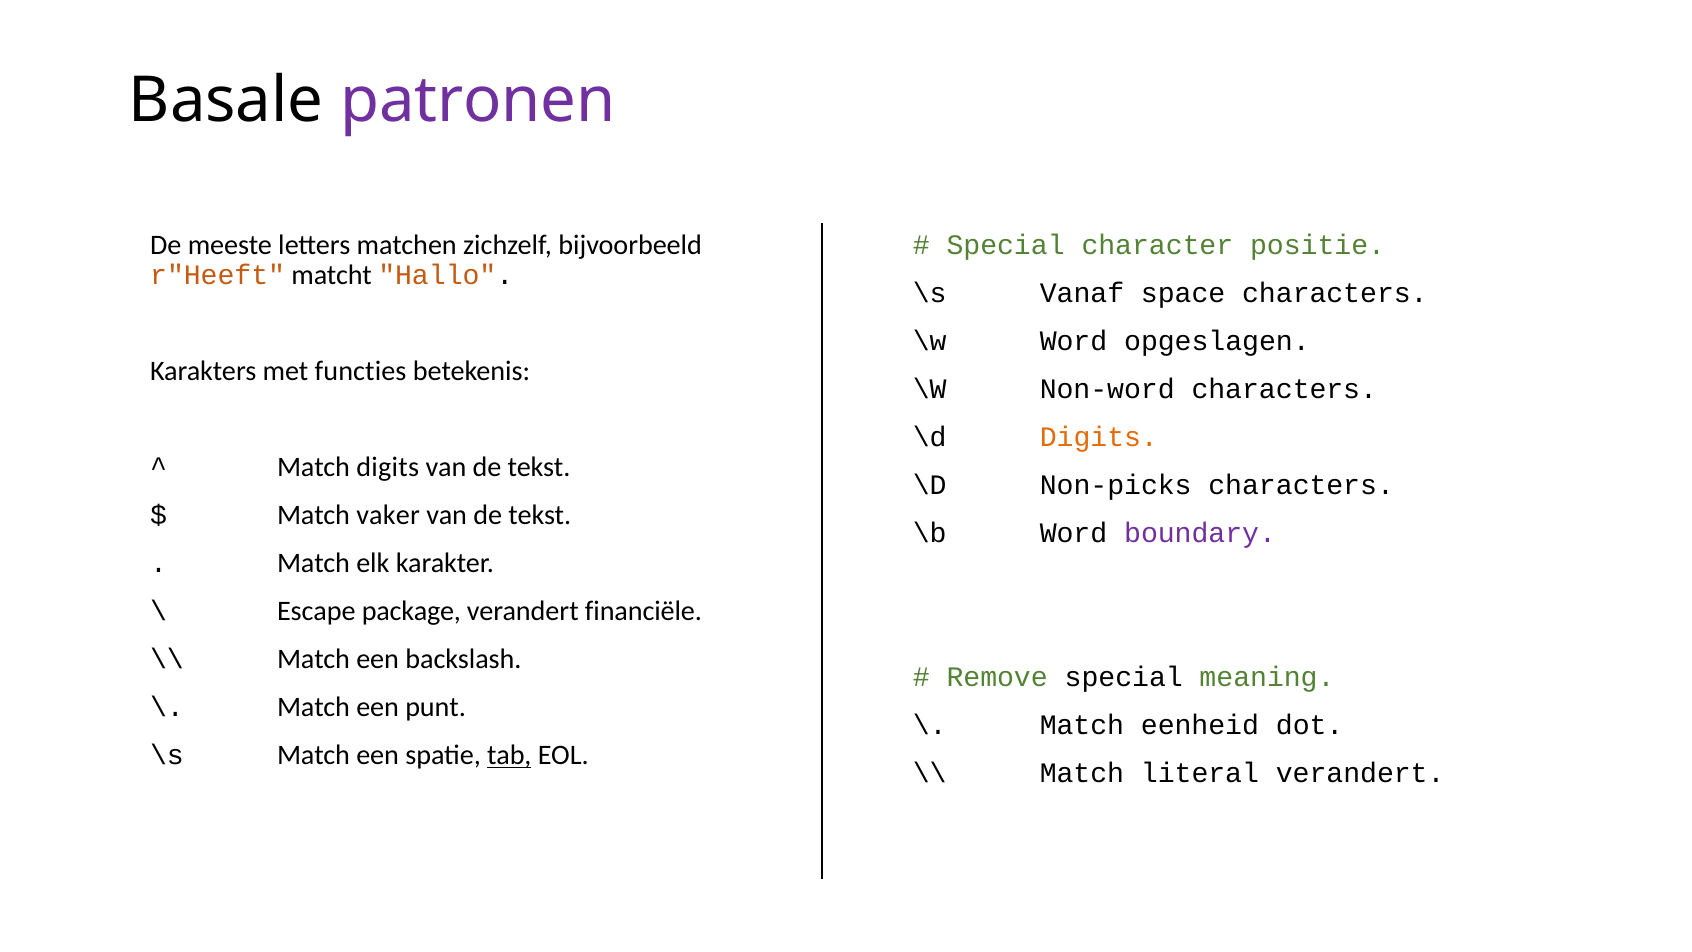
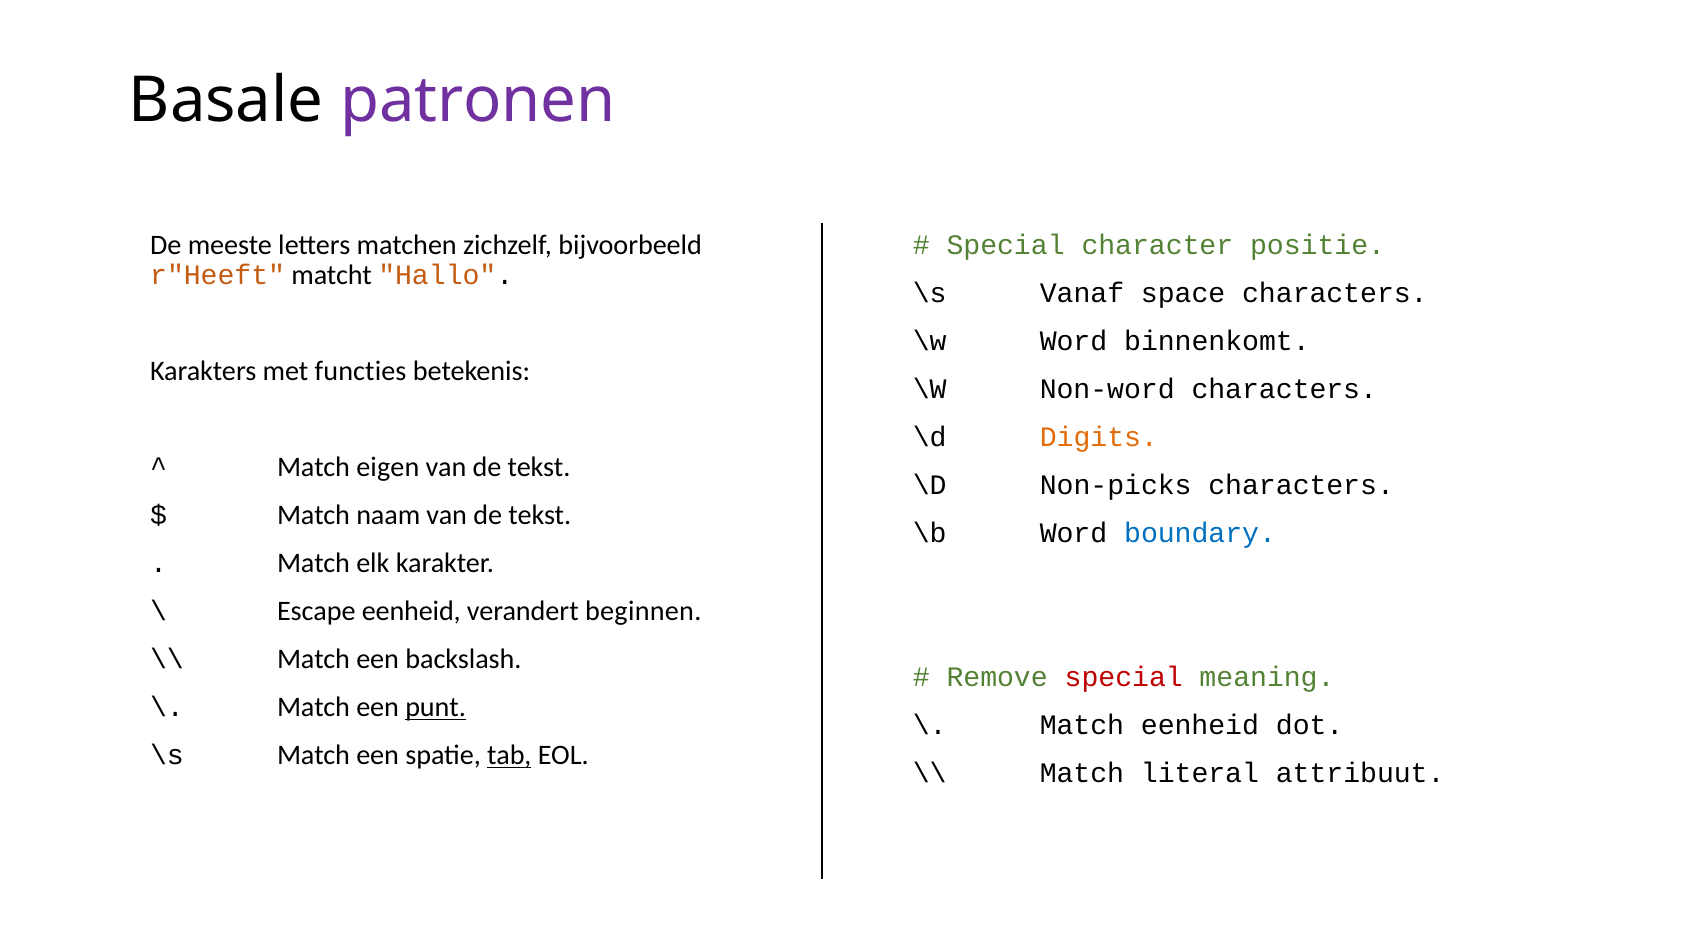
opgeslagen: opgeslagen -> binnenkomt (1217, 341)
Match digits: digits -> eigen (388, 467)
vaker: vaker -> naam (388, 515)
boundary colour: purple -> blue (1200, 533)
Escape package: package -> eenheid (411, 611)
financiële: financiële -> beginnen (643, 611)
special colour: black -> red (1124, 677)
punt underline: none -> present (436, 707)
literal verandert: verandert -> attribuut (1360, 773)
